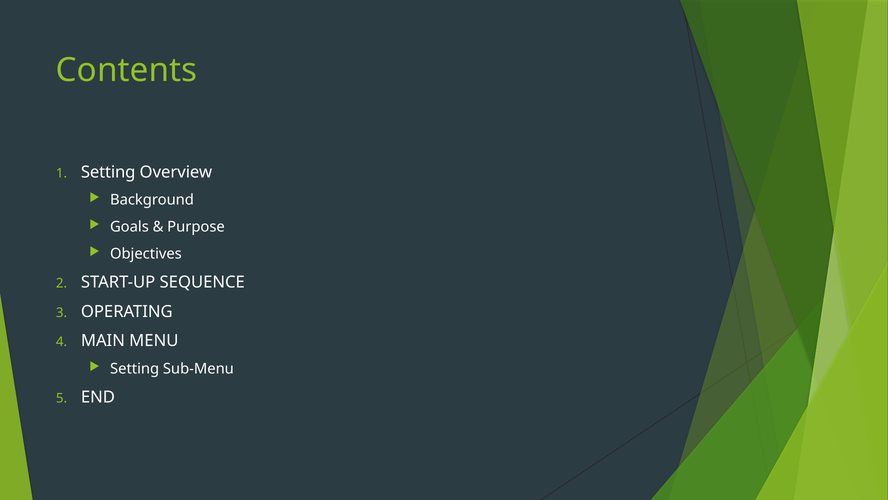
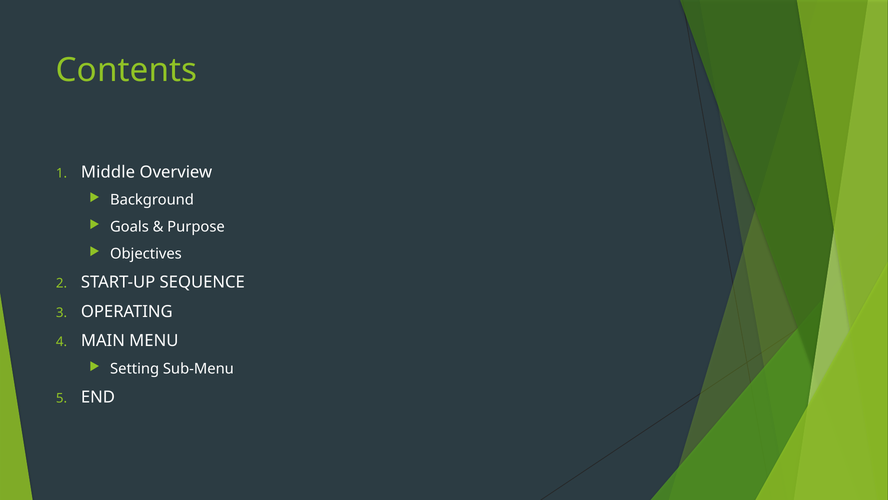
Setting: Setting -> Middle (108, 172)
